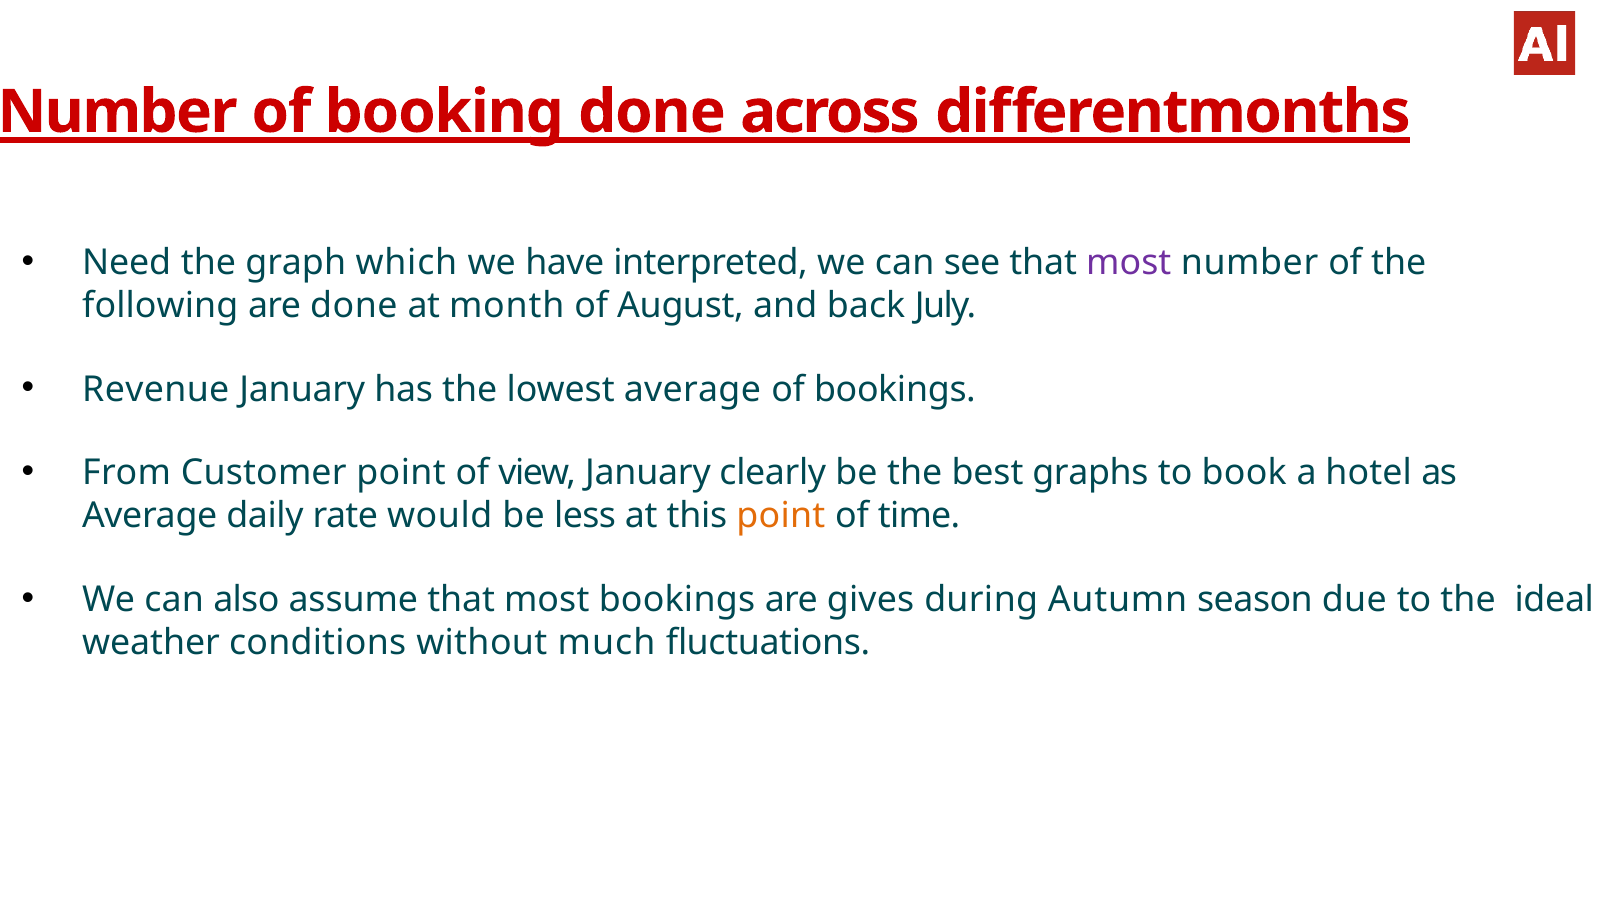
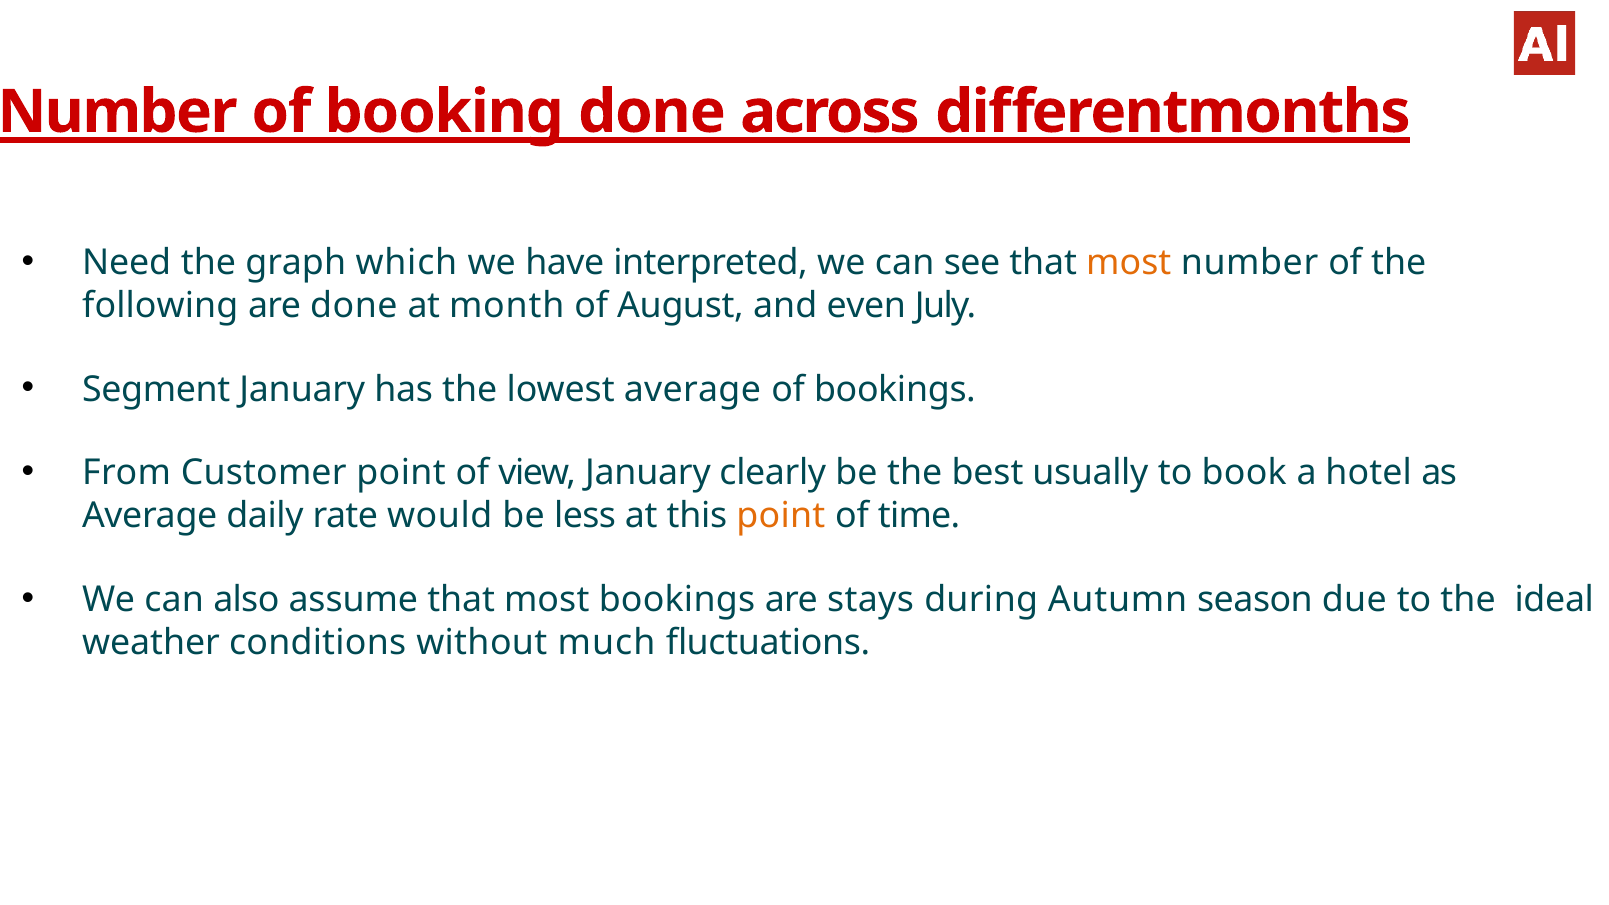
most colour: purple -> orange (1129, 262)
back: back -> even (866, 305)
Revenue: Revenue -> Segment (156, 389)
graphs: graphs -> usually (1090, 473)
gives: gives -> stays (870, 600)
